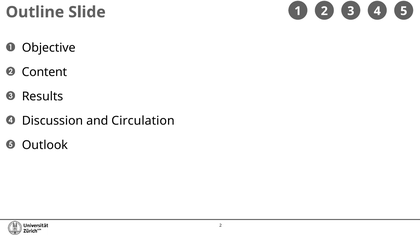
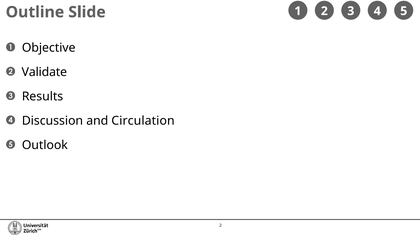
Content: Content -> Validate (44, 72)
